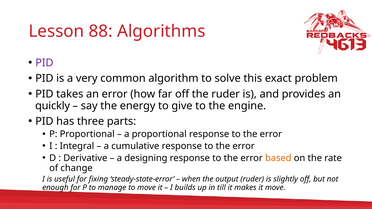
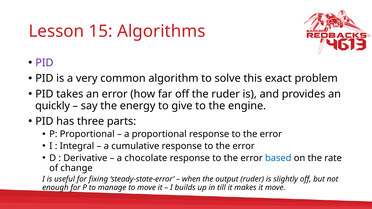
88: 88 -> 15 (101, 31)
designing: designing -> chocolate (146, 158)
based colour: orange -> blue (278, 158)
